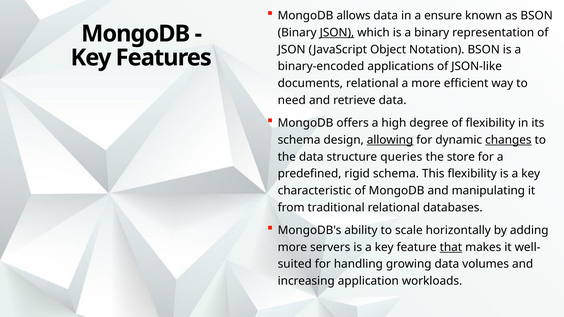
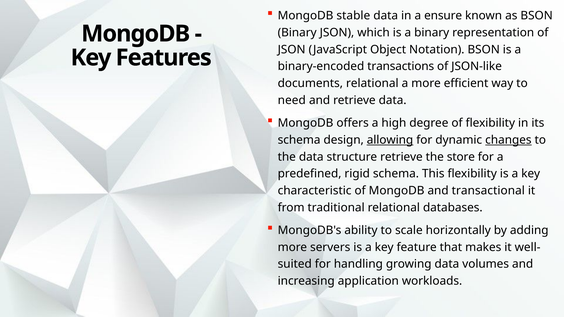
allows: allows -> stable (353, 16)
JSON underline: present -> none (337, 33)
applications: applications -> transactions (401, 66)
structure queries: queries -> retrieve (401, 157)
manipulating: manipulating -> transactional (488, 191)
that underline: present -> none (451, 247)
